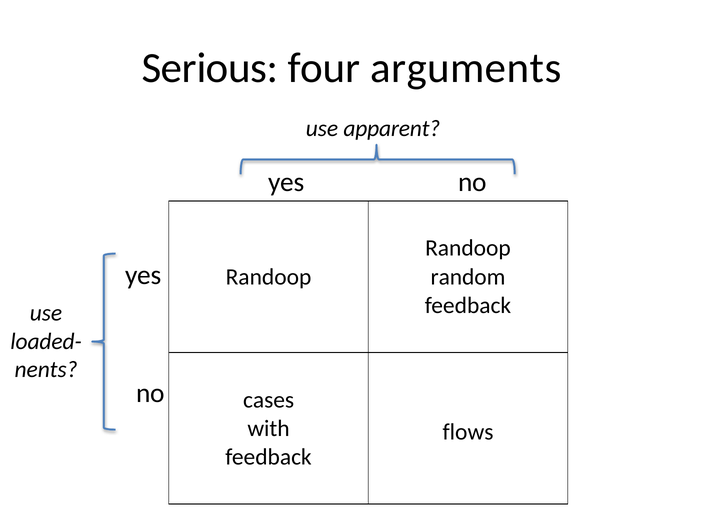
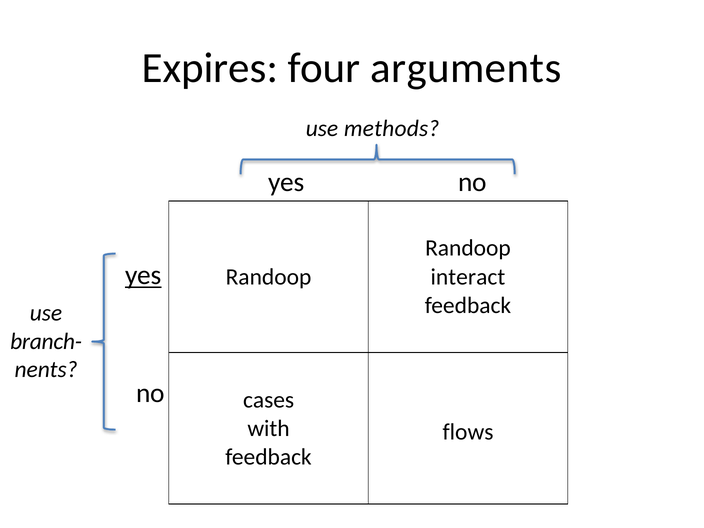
Serious: Serious -> Expires (210, 68)
apparent: apparent -> methods (392, 128)
yes underline: none -> present (143, 275)
random: random -> interact (468, 277)
loaded-: loaded- -> branch- (46, 341)
